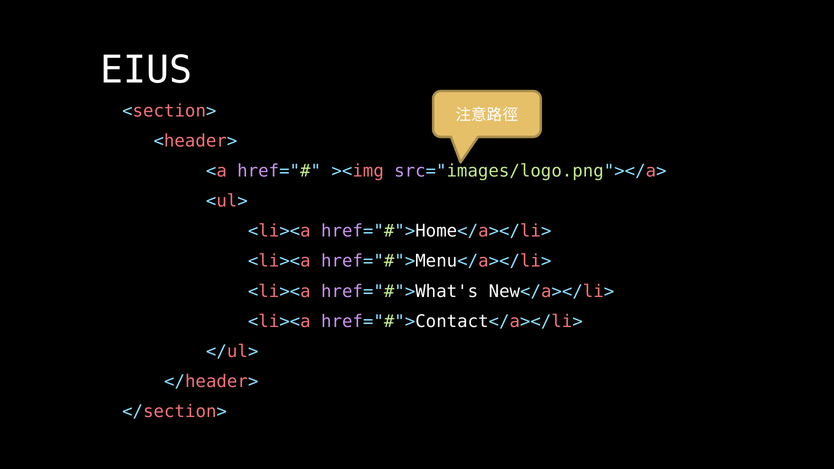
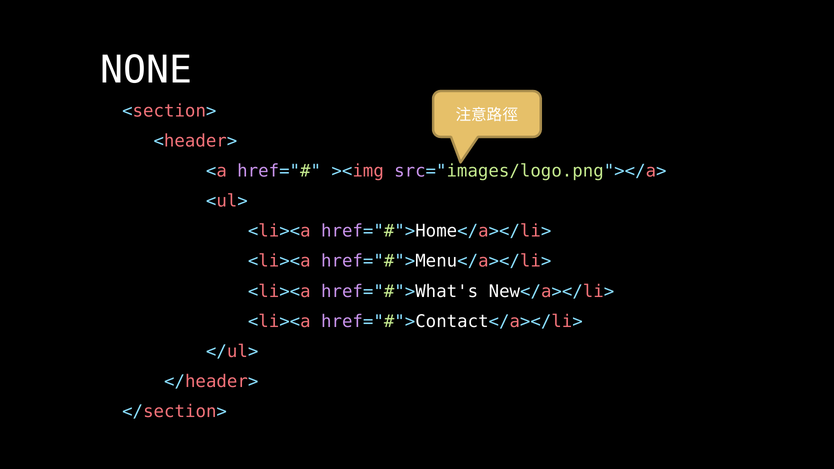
EIUS: EIUS -> NONE (146, 70)
